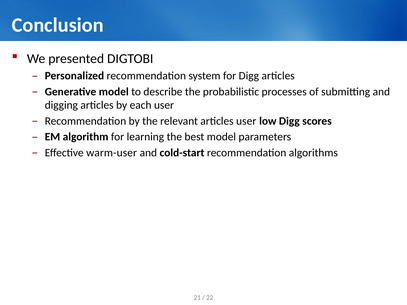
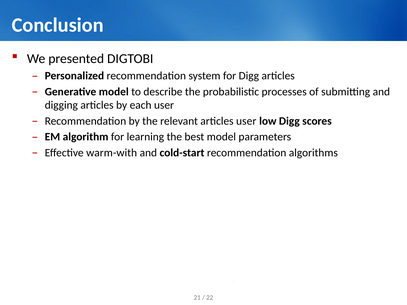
warm-user: warm-user -> warm-with (112, 153)
